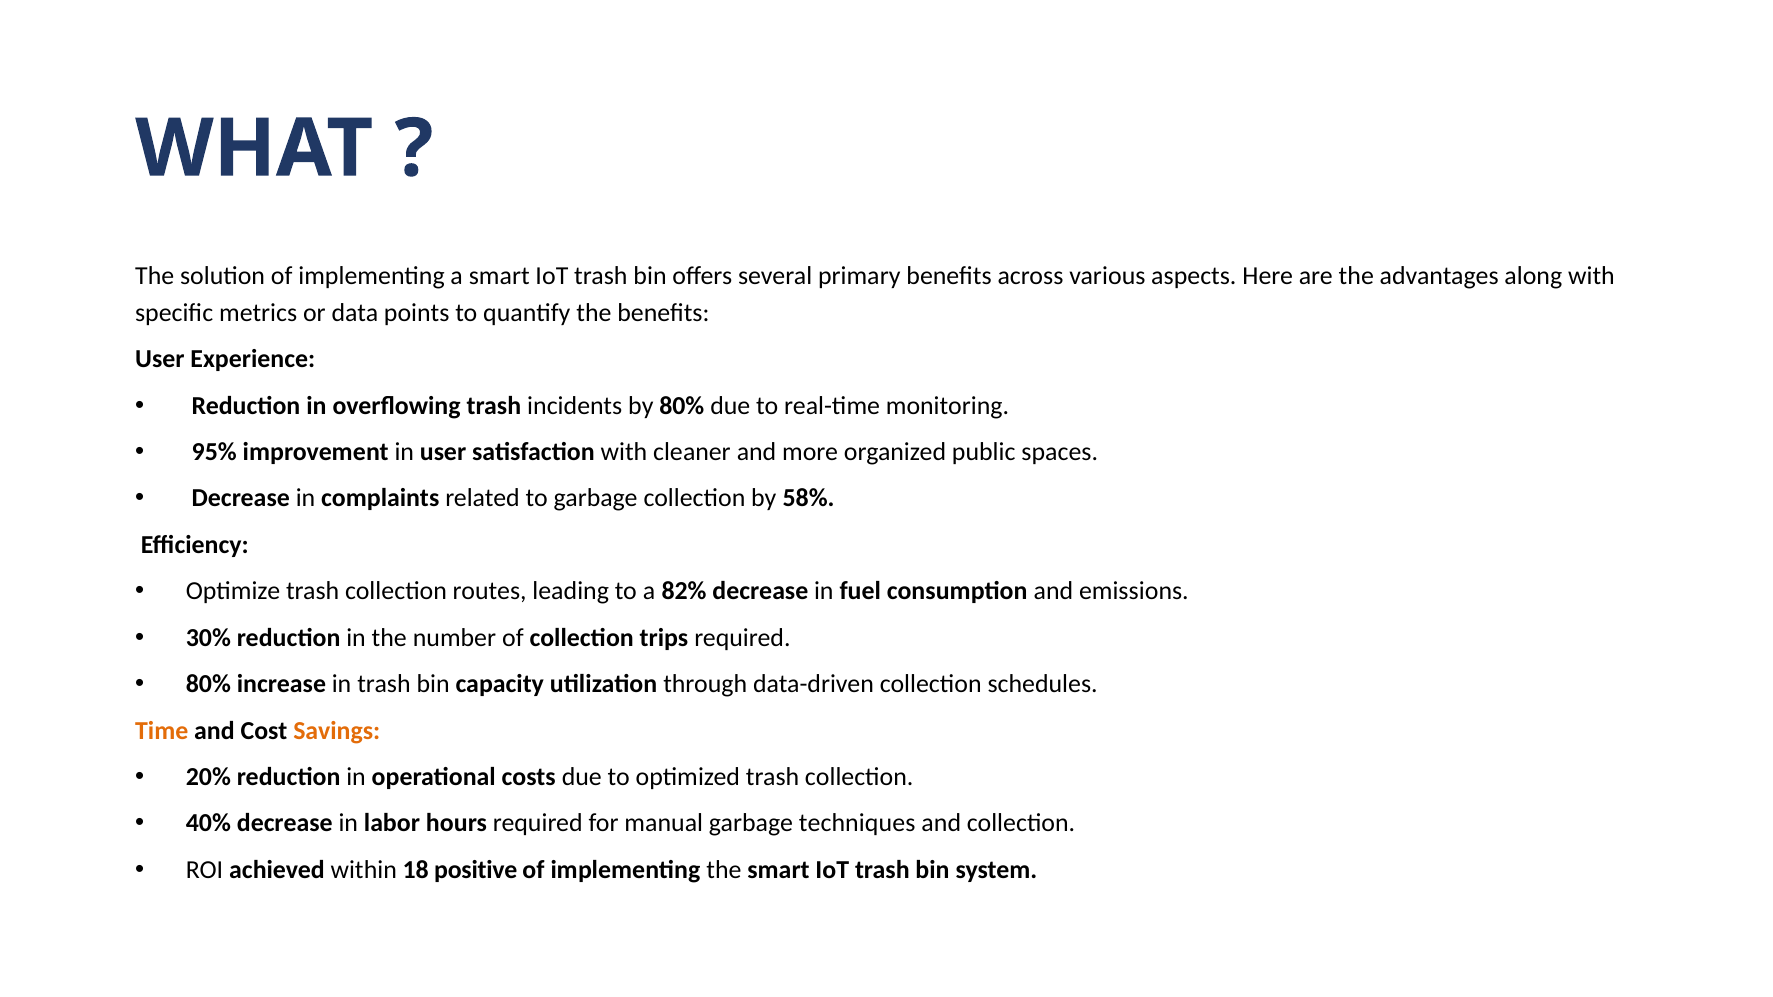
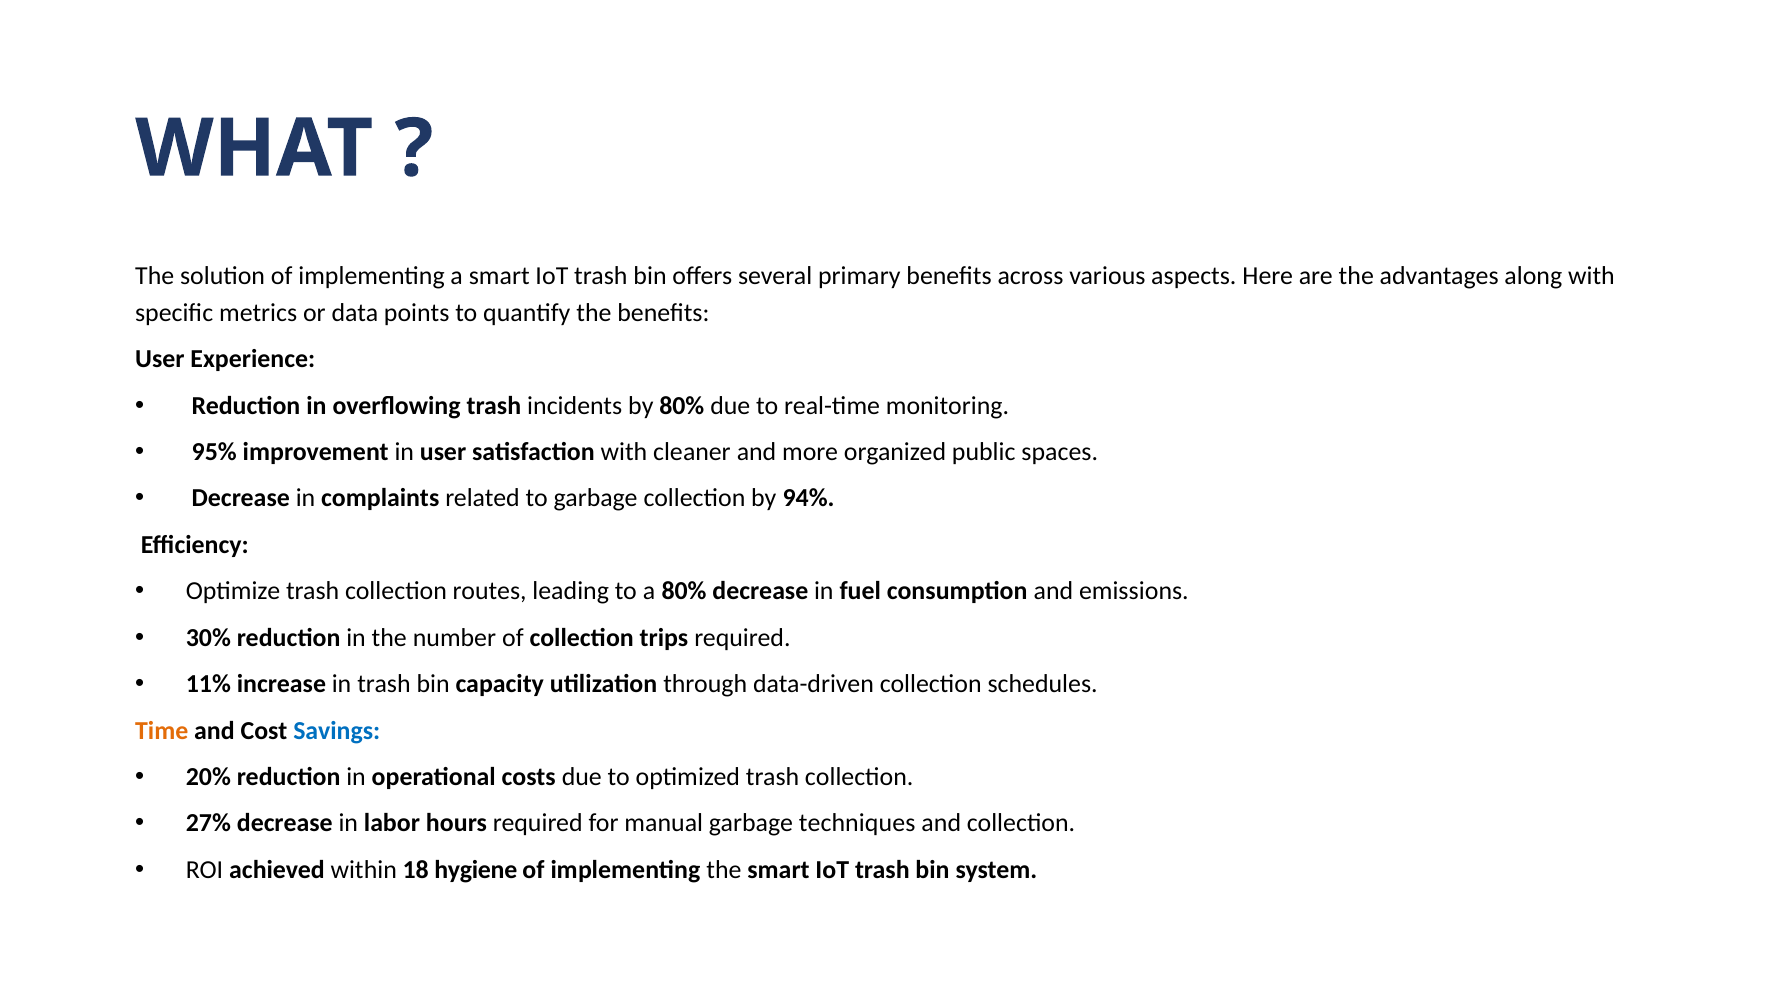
58%: 58% -> 94% (809, 499)
a 82%: 82% -> 80% (684, 591)
80%: 80% -> 11% (208, 684)
Savings colour: orange -> blue (337, 731)
40%: 40% -> 27% (208, 824)
positive: positive -> hygiene (476, 870)
